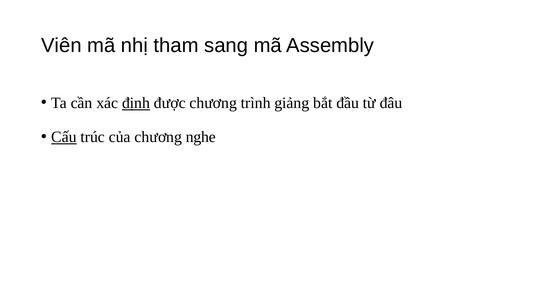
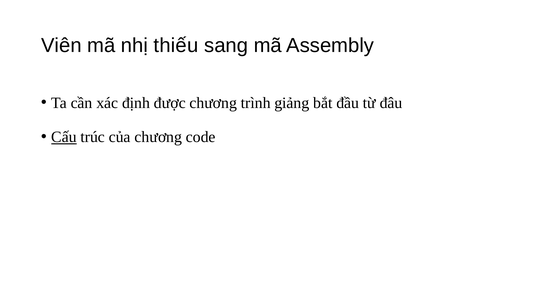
tham: tham -> thiếu (176, 45)
định underline: present -> none (136, 103)
nghe: nghe -> code (201, 137)
